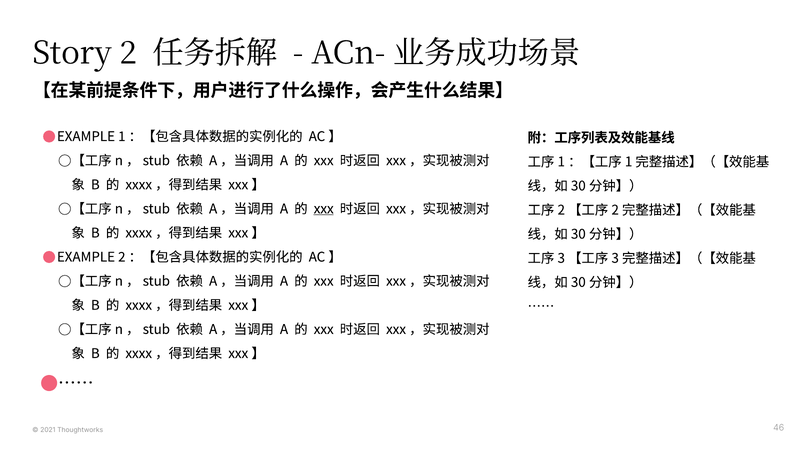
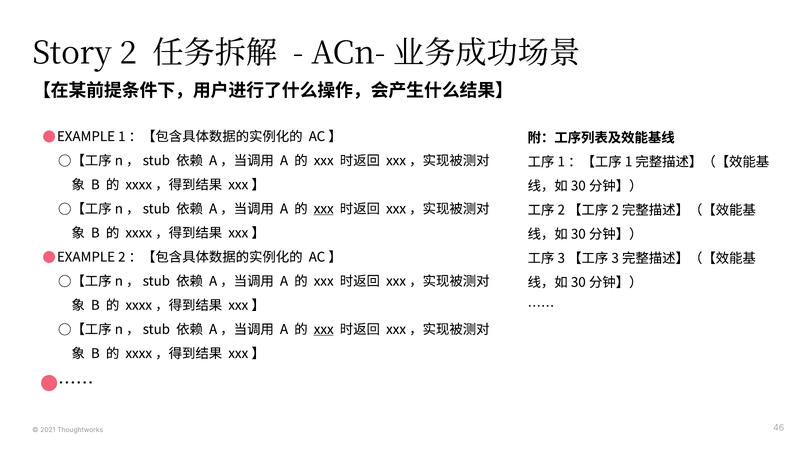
xxx underline: none -> present (324, 329)
